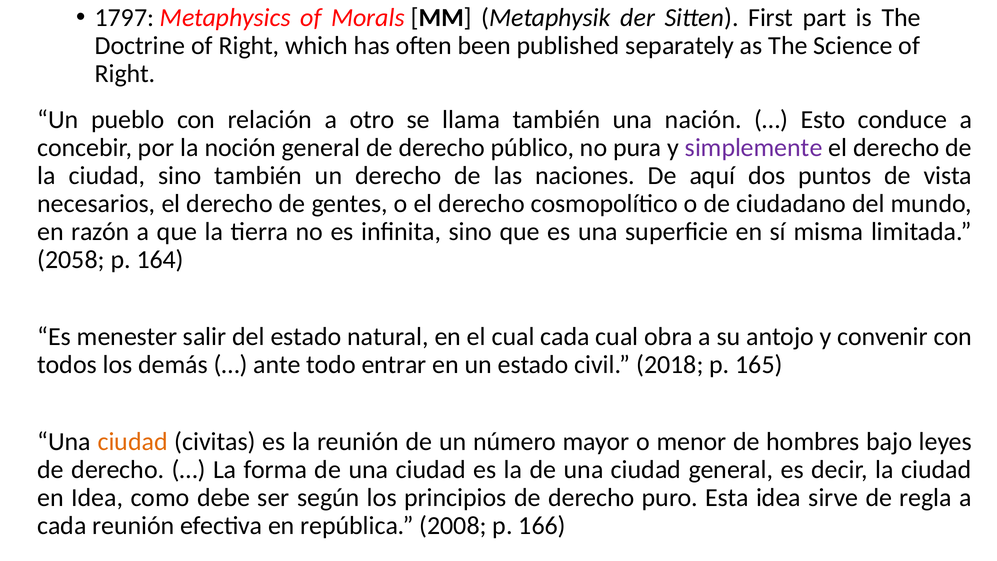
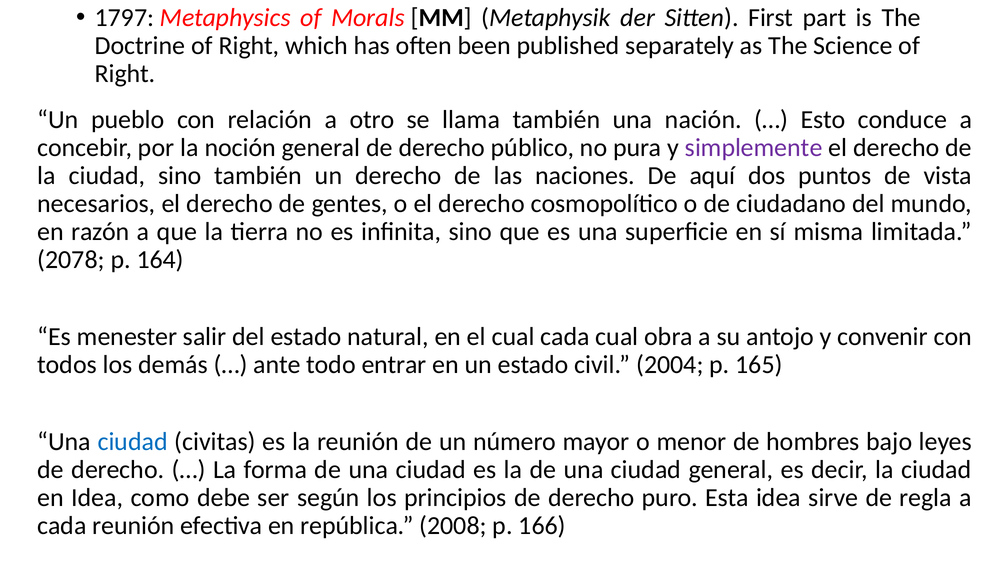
2058: 2058 -> 2078 (71, 260)
2018: 2018 -> 2004 (670, 365)
ciudad colour: orange -> blue (133, 441)
